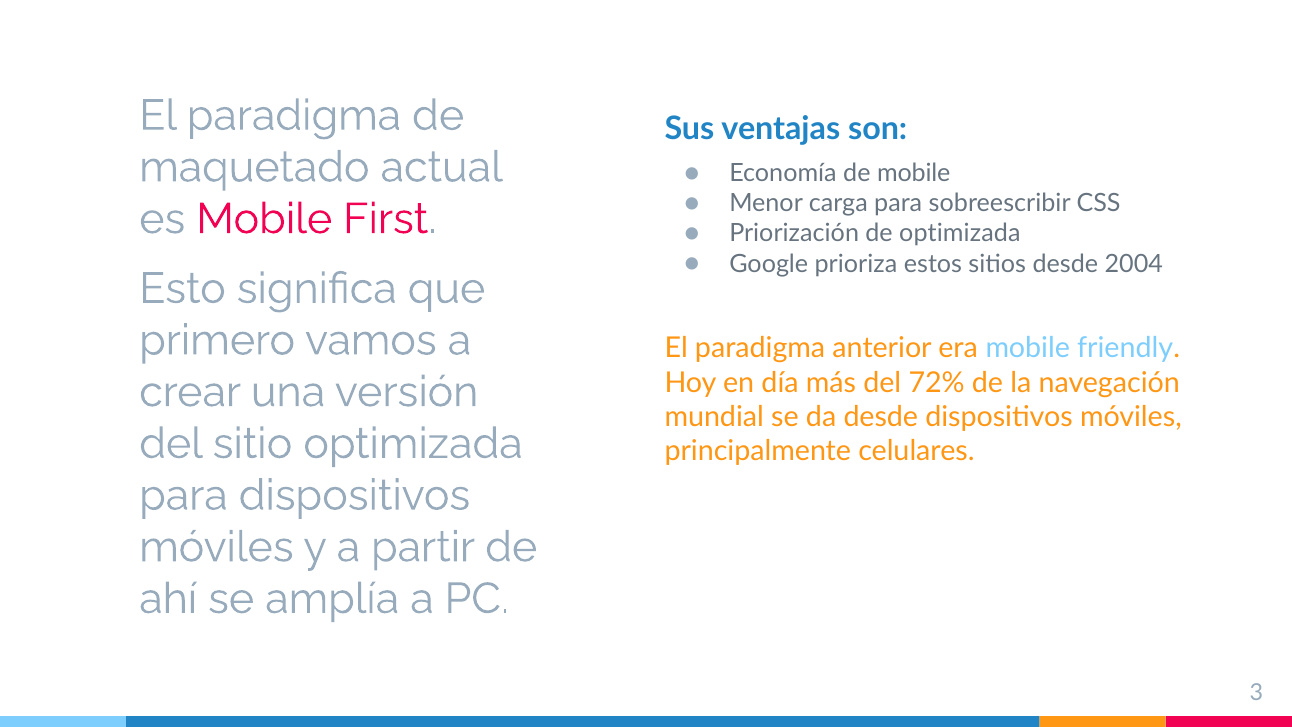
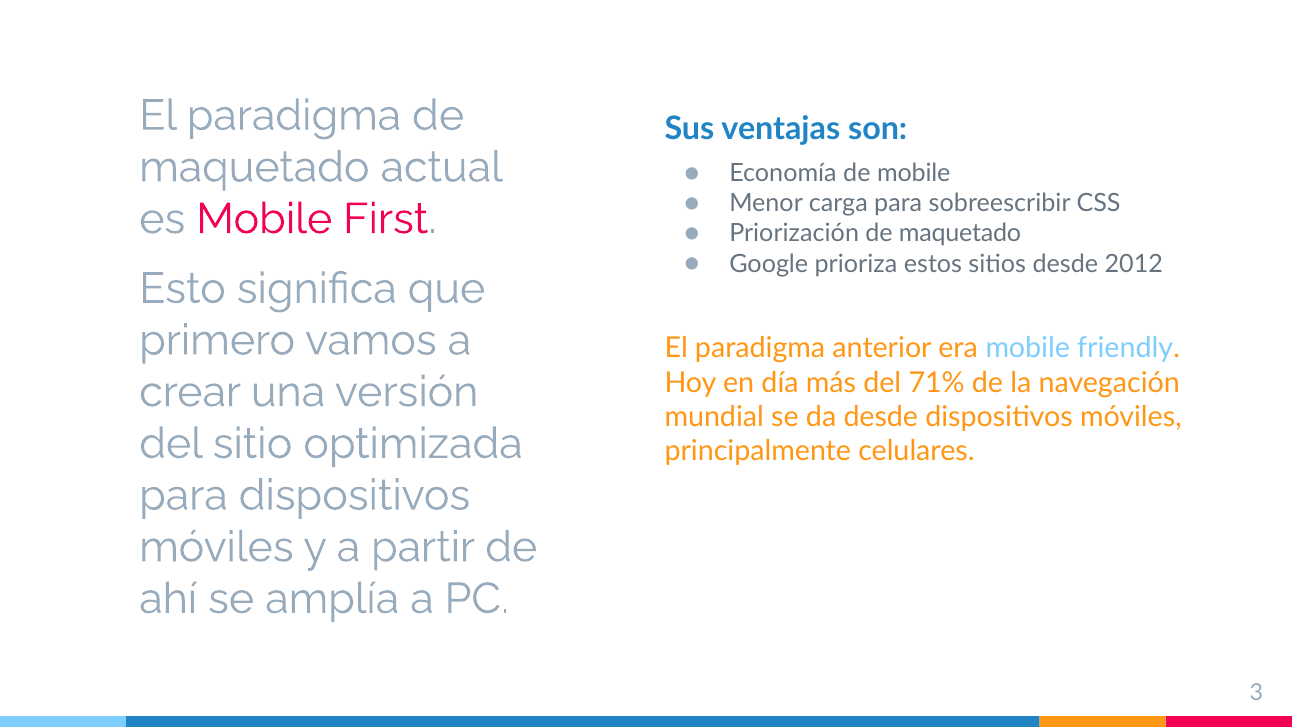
Priorización de optimizada: optimizada -> maquetado (960, 234)
2004: 2004 -> 2012 (1134, 264)
72%: 72% -> 71% (937, 382)
